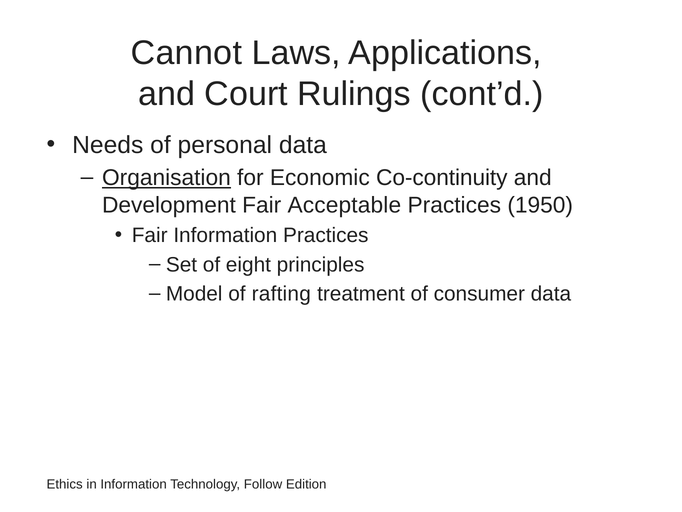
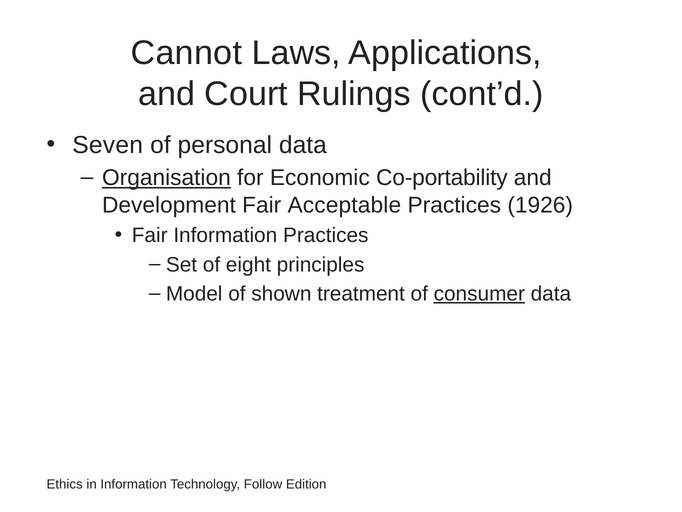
Needs: Needs -> Seven (108, 145)
Co-continuity: Co-continuity -> Co-portability (442, 178)
1950: 1950 -> 1926 (540, 205)
rafting: rafting -> shown (281, 294)
consumer underline: none -> present (479, 294)
